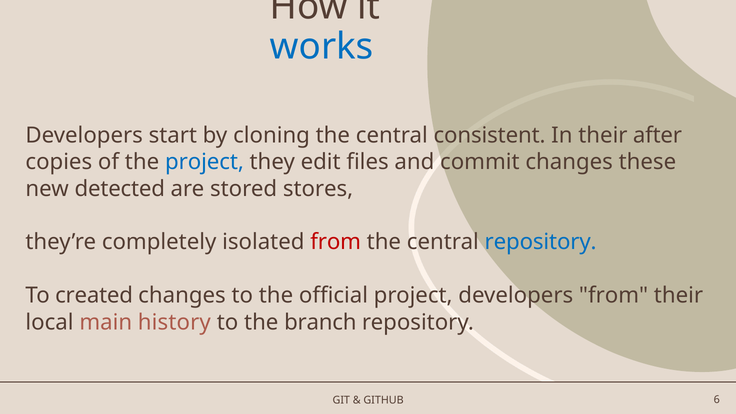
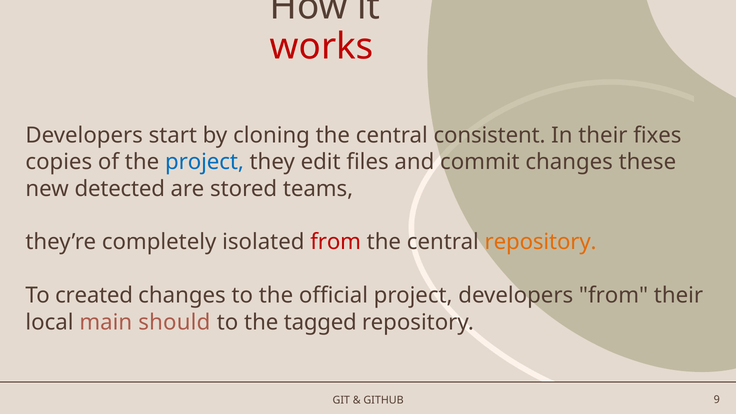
works colour: blue -> red (322, 46)
after: after -> fixes (657, 135)
stores: stores -> teams (318, 189)
repository colour: blue -> orange (541, 242)
history: history -> should (174, 322)
branch: branch -> tagged (320, 322)
6: 6 -> 9 (717, 400)
